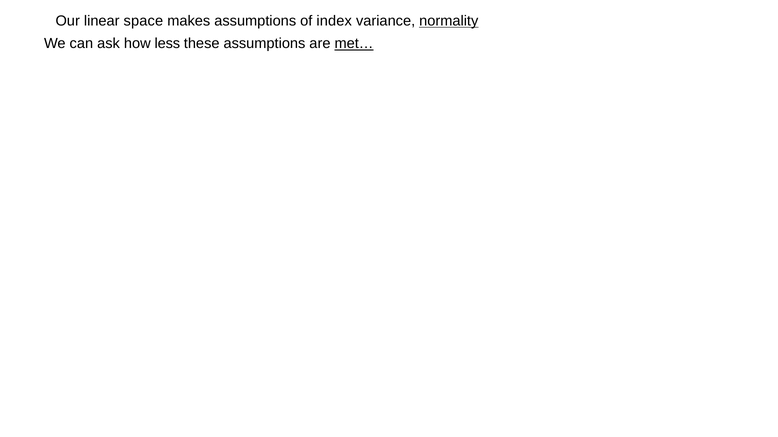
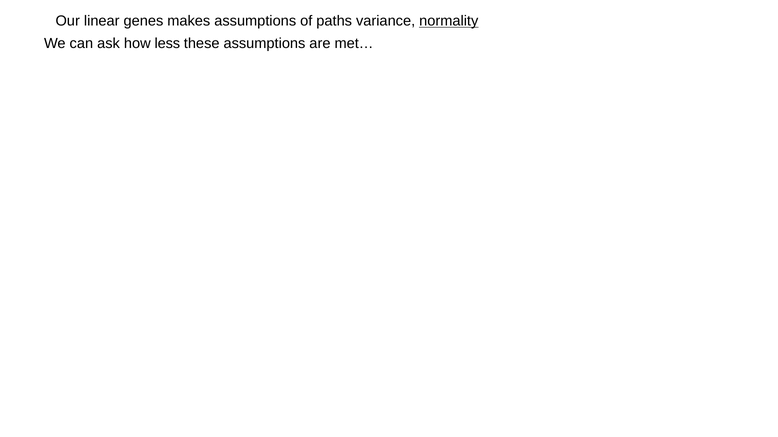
space: space -> genes (143, 21)
index: index -> paths (334, 21)
met… underline: present -> none (354, 44)
